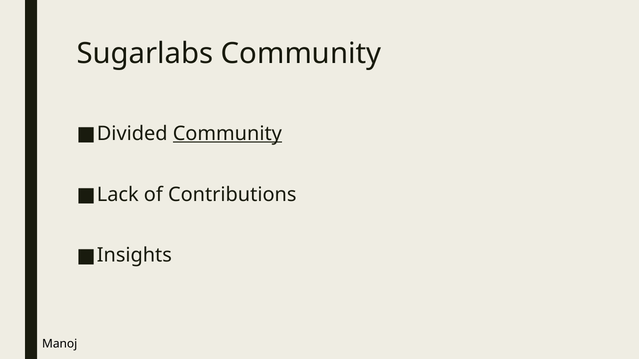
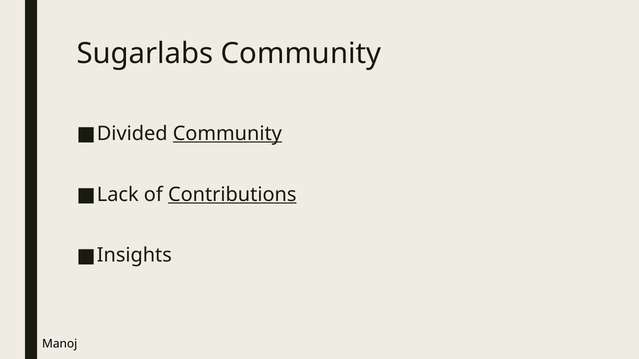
Contributions underline: none -> present (232, 195)
